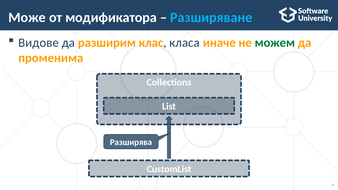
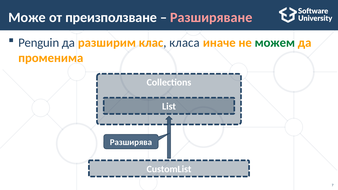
модификатора: модификатора -> преизползване (111, 17)
Разширяване colour: light blue -> pink (211, 17)
Видове: Видове -> Penguin (39, 43)
